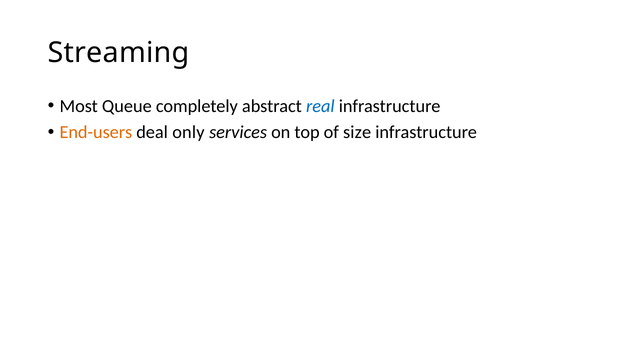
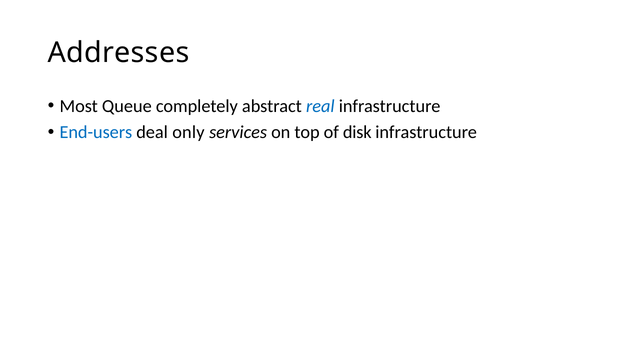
Streaming: Streaming -> Addresses (119, 53)
End-users colour: orange -> blue (96, 132)
size: size -> disk (357, 132)
